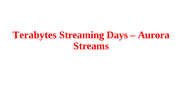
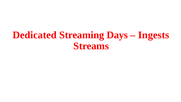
Terabytes: Terabytes -> Dedicated (35, 35)
Aurora: Aurora -> Ingests (154, 35)
